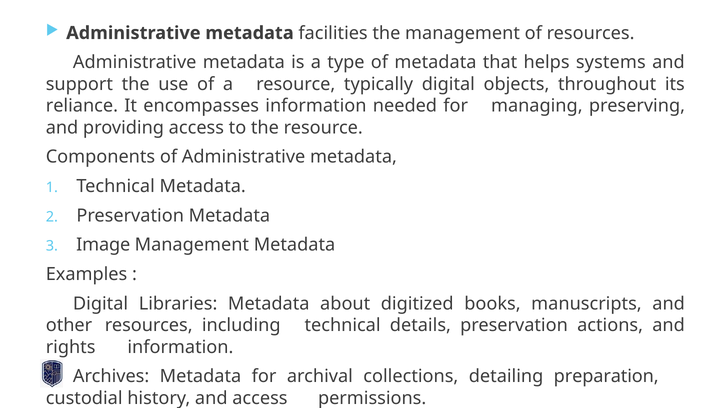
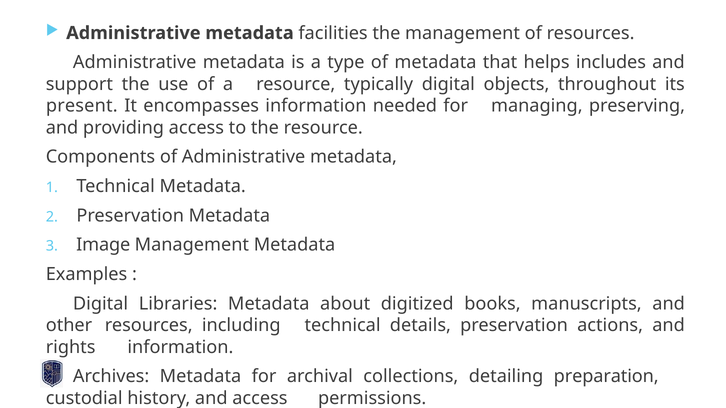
systems: systems -> includes (611, 62)
reliance: reliance -> present (82, 106)
